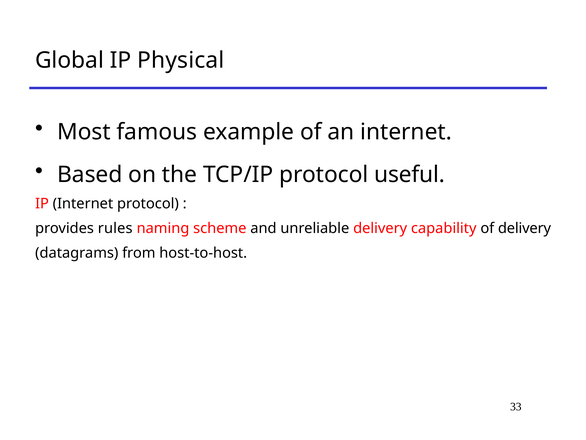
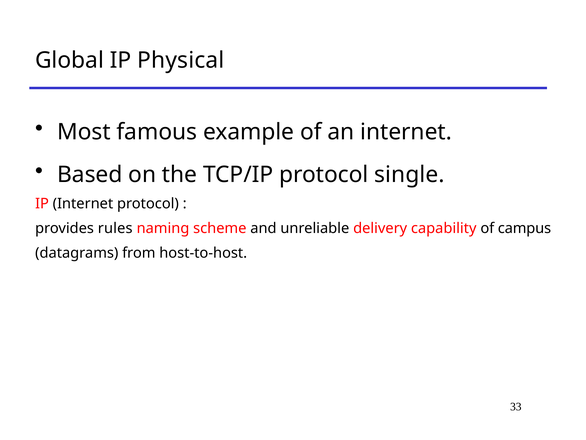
useful: useful -> single (409, 175)
of delivery: delivery -> campus (524, 228)
